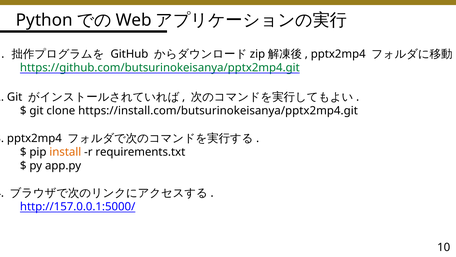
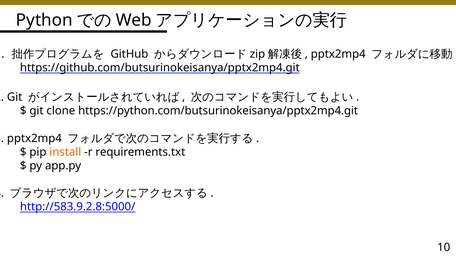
https://github.com/butsurinokeisanya/pptx2mp4.git colour: green -> black (160, 68)
https://install.com/butsurinokeisanya/pptx2mp4.git: https://install.com/butsurinokeisanya/pptx2mp4.git -> https://python.com/butsurinokeisanya/pptx2mp4.git (218, 111)
http://157.0.0.1:5000/: http://157.0.0.1:5000/ -> http://583.9.2.8:5000/ (78, 206)
